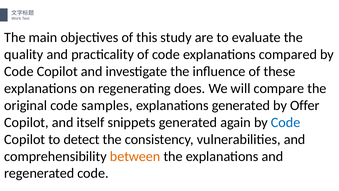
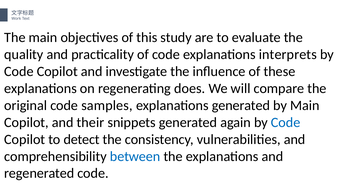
compared: compared -> interprets (288, 54)
by Offer: Offer -> Main (305, 105)
itself: itself -> their (90, 122)
between colour: orange -> blue (135, 156)
